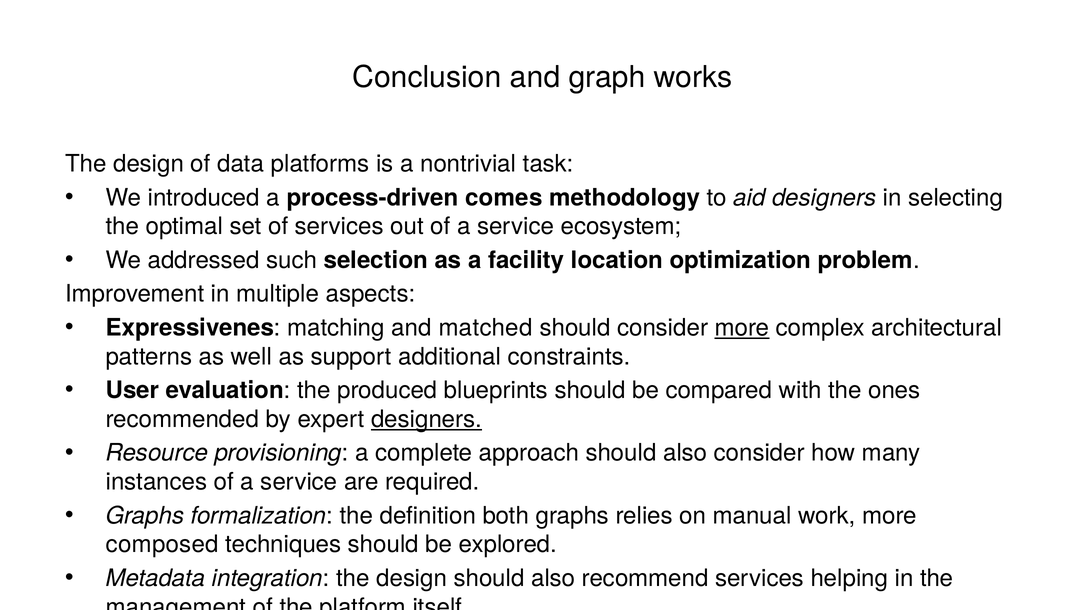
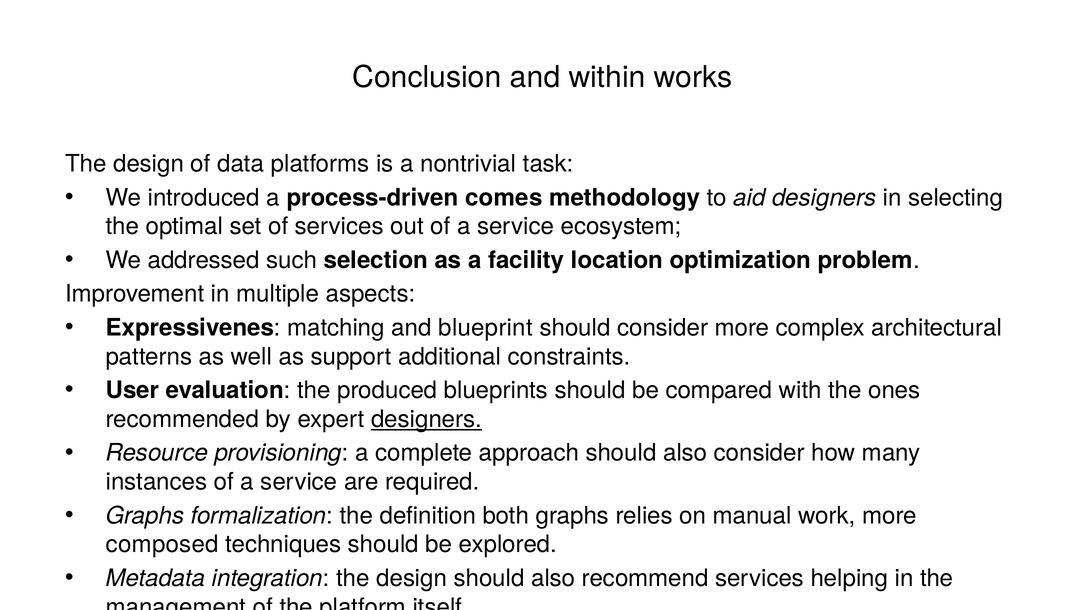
graph: graph -> within (607, 77)
matched: matched -> blueprint (486, 328)
more underline: present -> none (742, 328)
